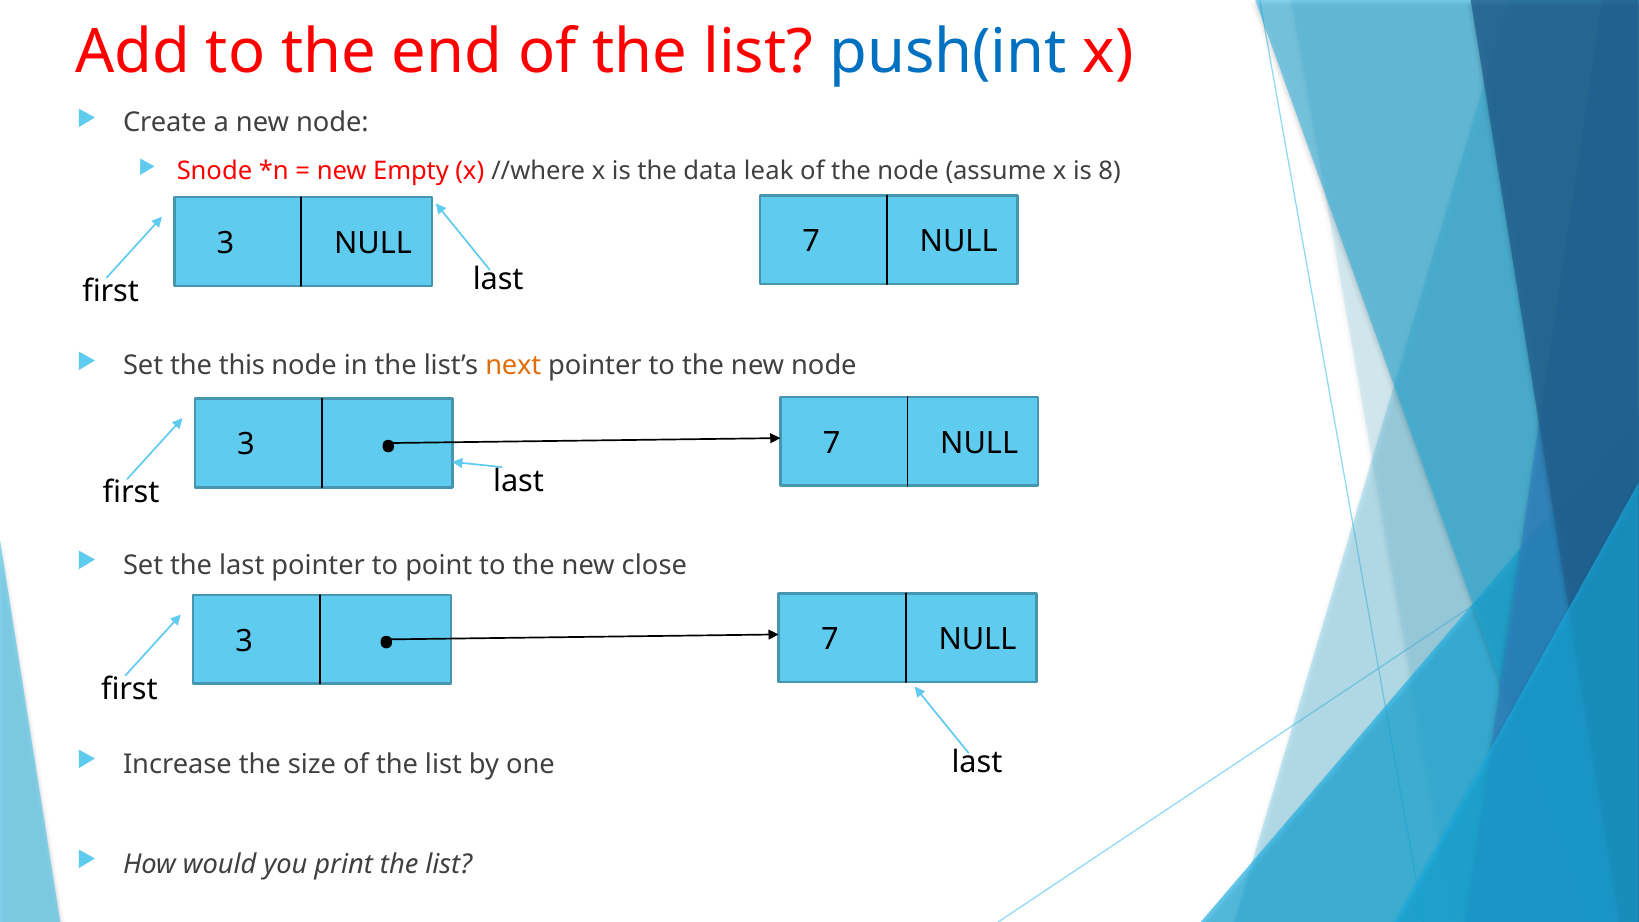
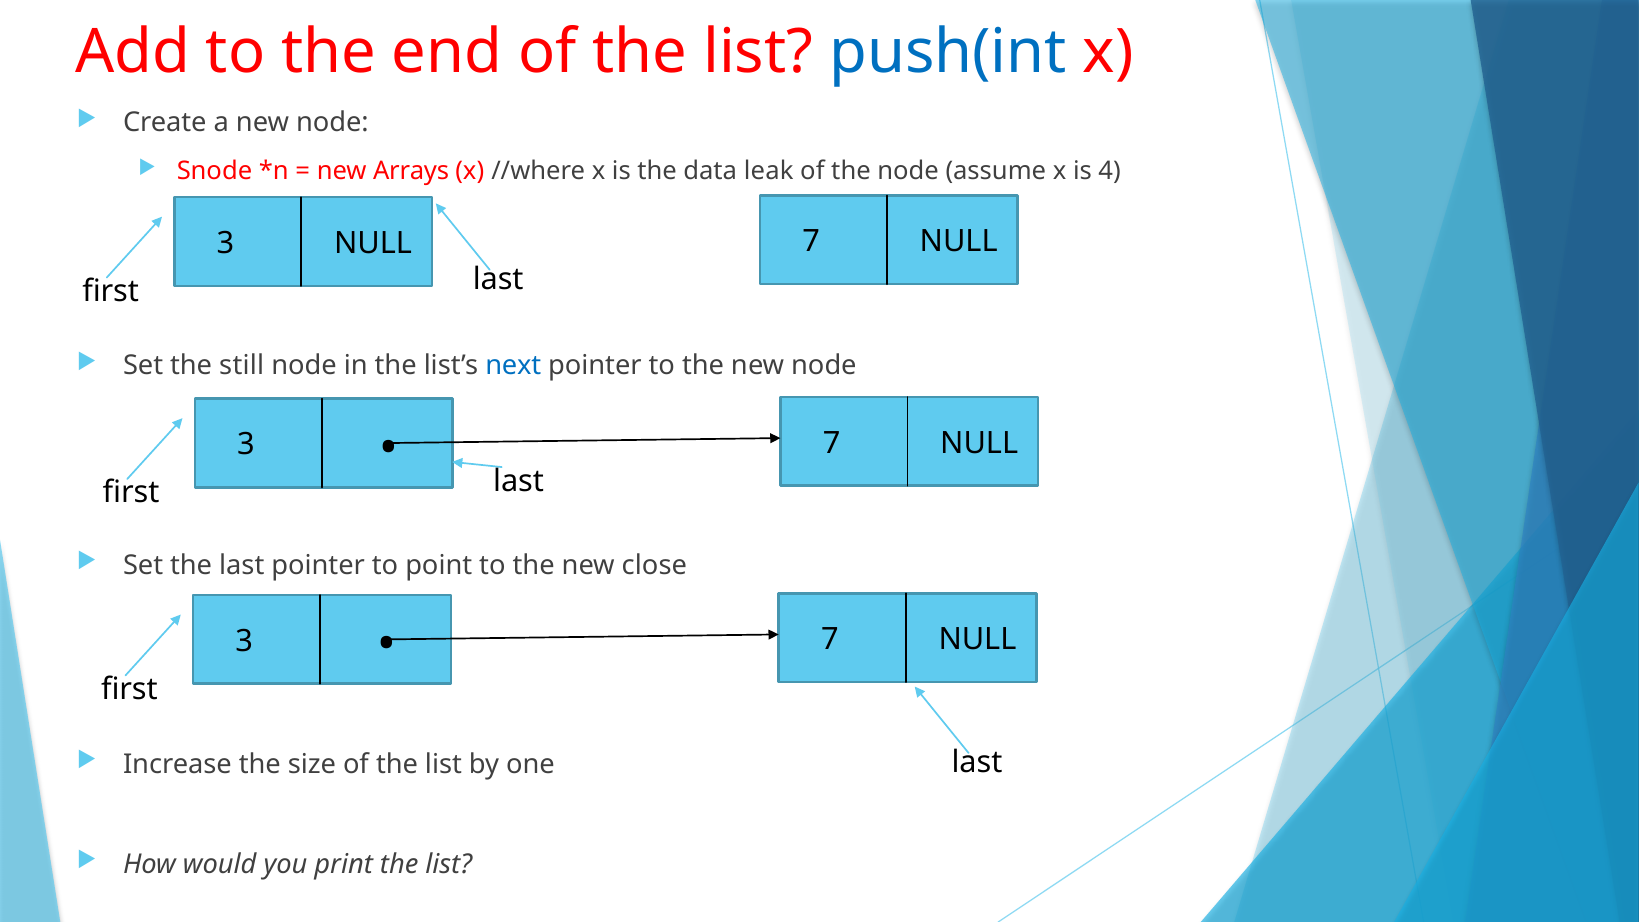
Empty: Empty -> Arrays (411, 171)
8: 8 -> 4 (1110, 171)
this: this -> still (242, 366)
next colour: orange -> blue (513, 366)
